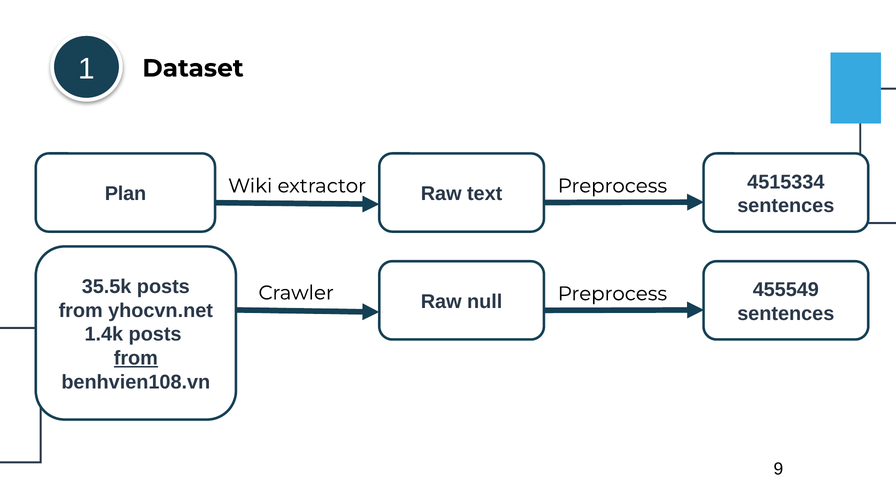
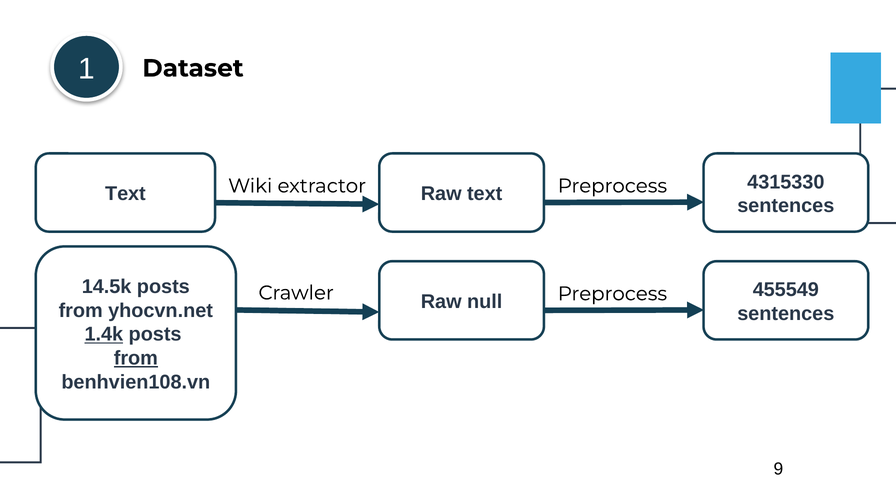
Plan: Plan -> Text (125, 194)
4515334: 4515334 -> 4315330 (786, 182)
35.5k: 35.5k -> 14.5k (107, 287)
1.4k underline: none -> present (104, 334)
